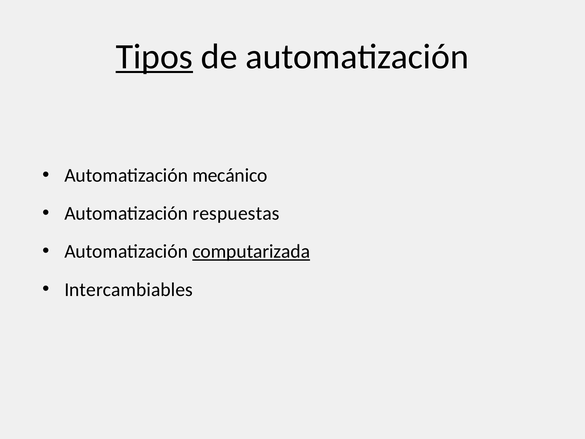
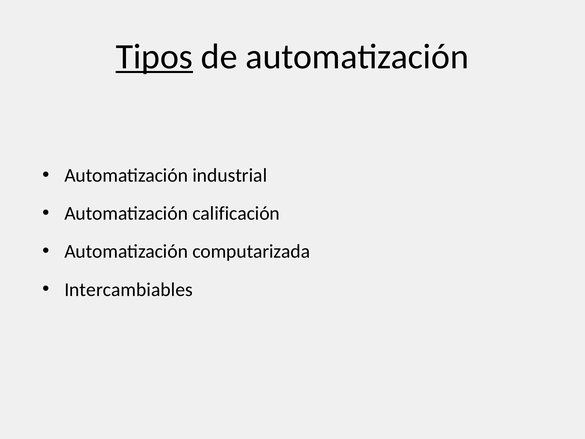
mecánico: mecánico -> industrial (230, 175)
respuestas: respuestas -> calificación (236, 213)
computarizada underline: present -> none (251, 251)
